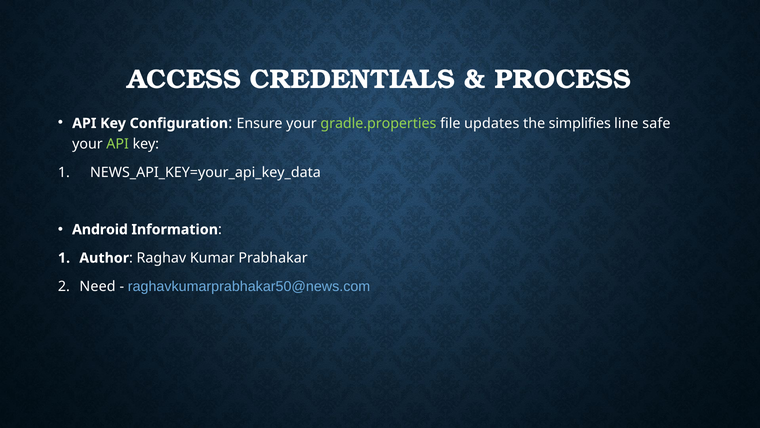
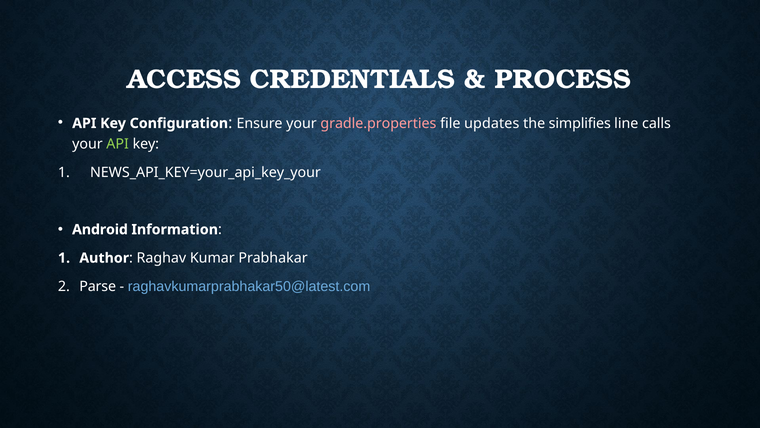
gradle.properties colour: light green -> pink (378, 123)
safe: safe -> calls (656, 123)
NEWS_API_KEY=your_api_key_data: NEWS_API_KEY=your_api_key_data -> NEWS_API_KEY=your_api_key_your (205, 172)
Need: Need -> Parse (98, 286)
raghavkumarprabhakar50@news.com: raghavkumarprabhakar50@news.com -> raghavkumarprabhakar50@latest.com (249, 286)
